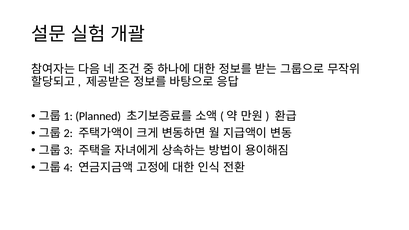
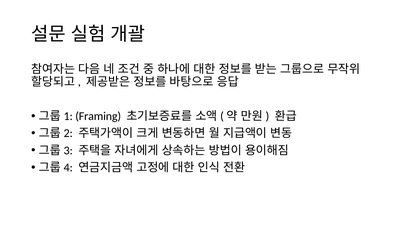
Planned: Planned -> Framing (98, 116)
